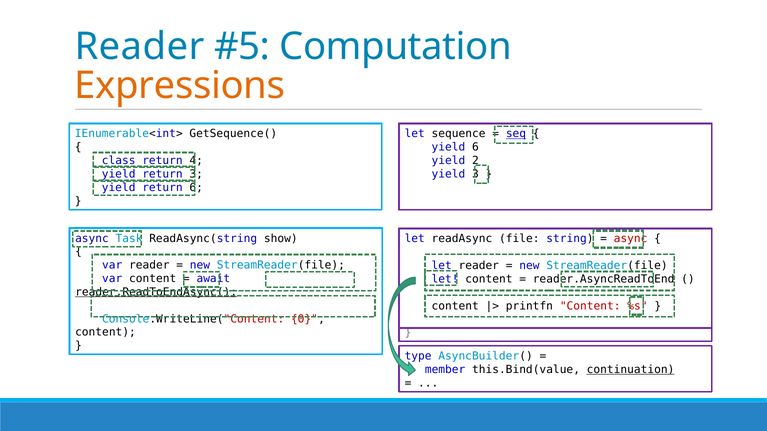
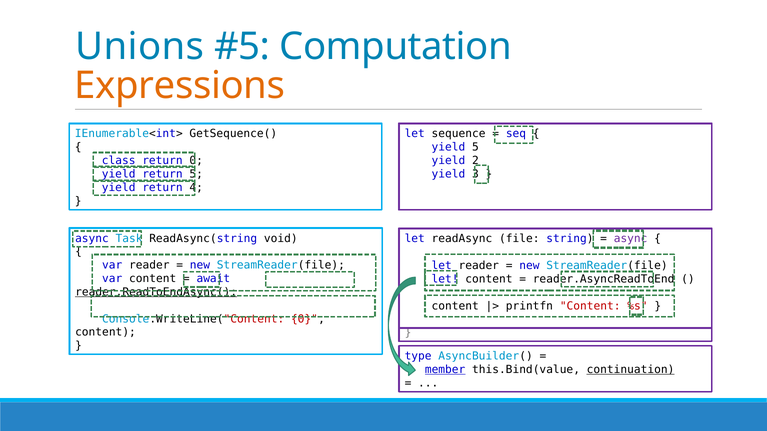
Reader: Reader -> Unions (140, 47)
seq underline: present -> none (516, 134)
yield 6: 6 -> 5 (475, 147)
return 4: 4 -> 0 (196, 161)
3: 3 -> 5 (196, 174)
return 6: 6 -> 4 (196, 188)
show: show -> void (281, 239)
async colour: red -> purple (631, 239)
member underline: none -> present (445, 370)
